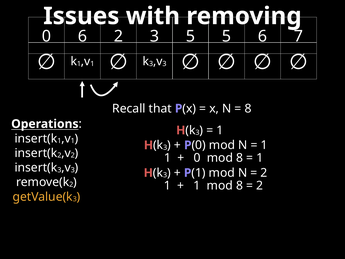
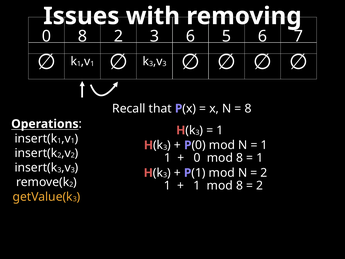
0 6: 6 -> 8 (82, 36)
3 5: 5 -> 6 (191, 36)
